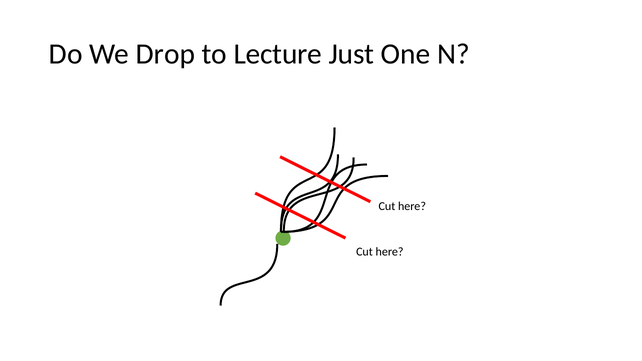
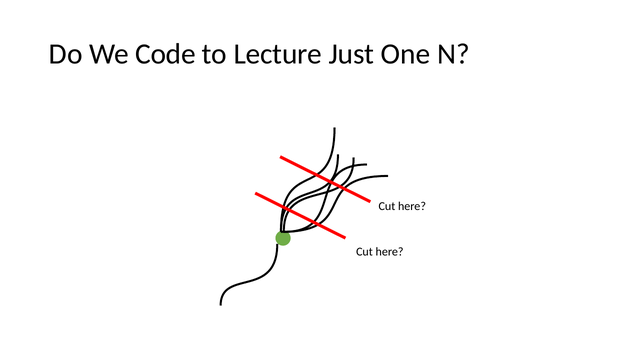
Drop: Drop -> Code (166, 54)
